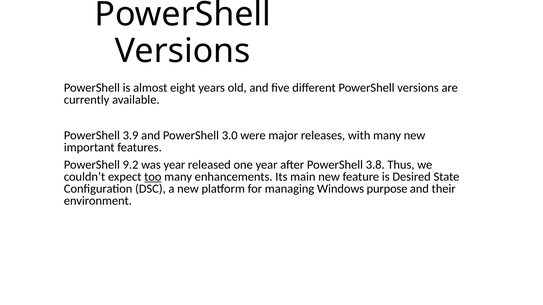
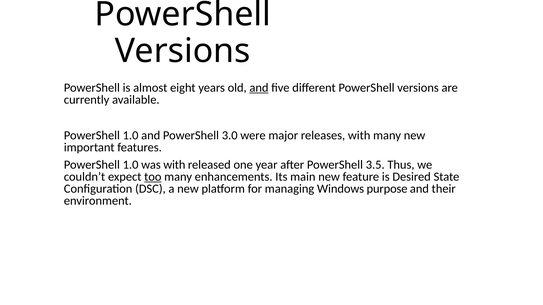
and underline: none -> present (259, 88)
3.9: 3.9 -> 1.0 (131, 136)
9.2: 9.2 -> 1.0 (131, 165)
was year: year -> with (174, 165)
3.8: 3.8 -> 3.5 (375, 165)
